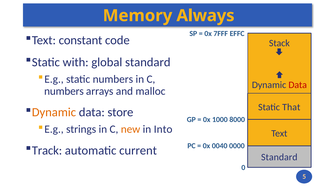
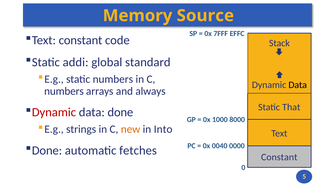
Always: Always -> Source (205, 16)
with: with -> addi (76, 62)
Data colour: red -> black (298, 85)
malloc: malloc -> always (151, 91)
Dynamic colour: orange -> red (54, 113)
data store: store -> done (120, 113)
Track: Track -> Done (47, 151)
current: current -> fetches (138, 151)
Standard: Standard -> Constant (279, 158)
